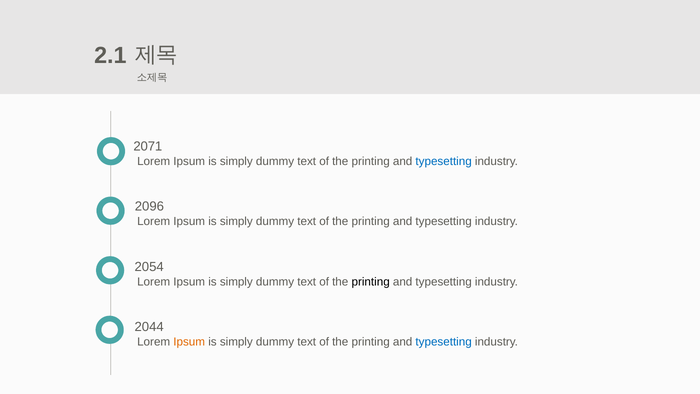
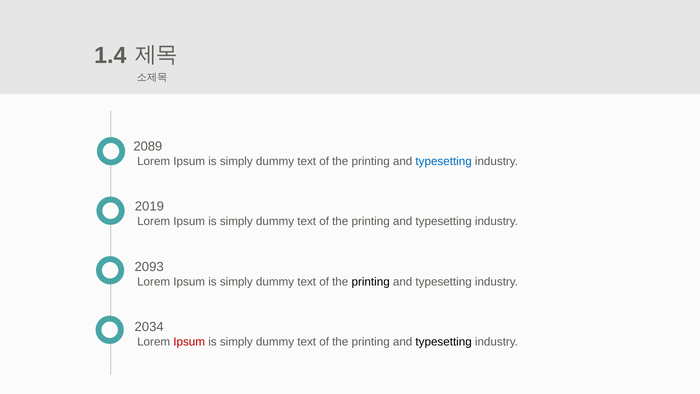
2.1: 2.1 -> 1.4 (110, 56)
2071: 2071 -> 2089 (148, 146)
2096: 2096 -> 2019 (149, 206)
2054: 2054 -> 2093 (149, 267)
2044: 2044 -> 2034 (149, 327)
Ipsum colour: orange -> red (189, 342)
typesetting colour: blue -> black (444, 342)
